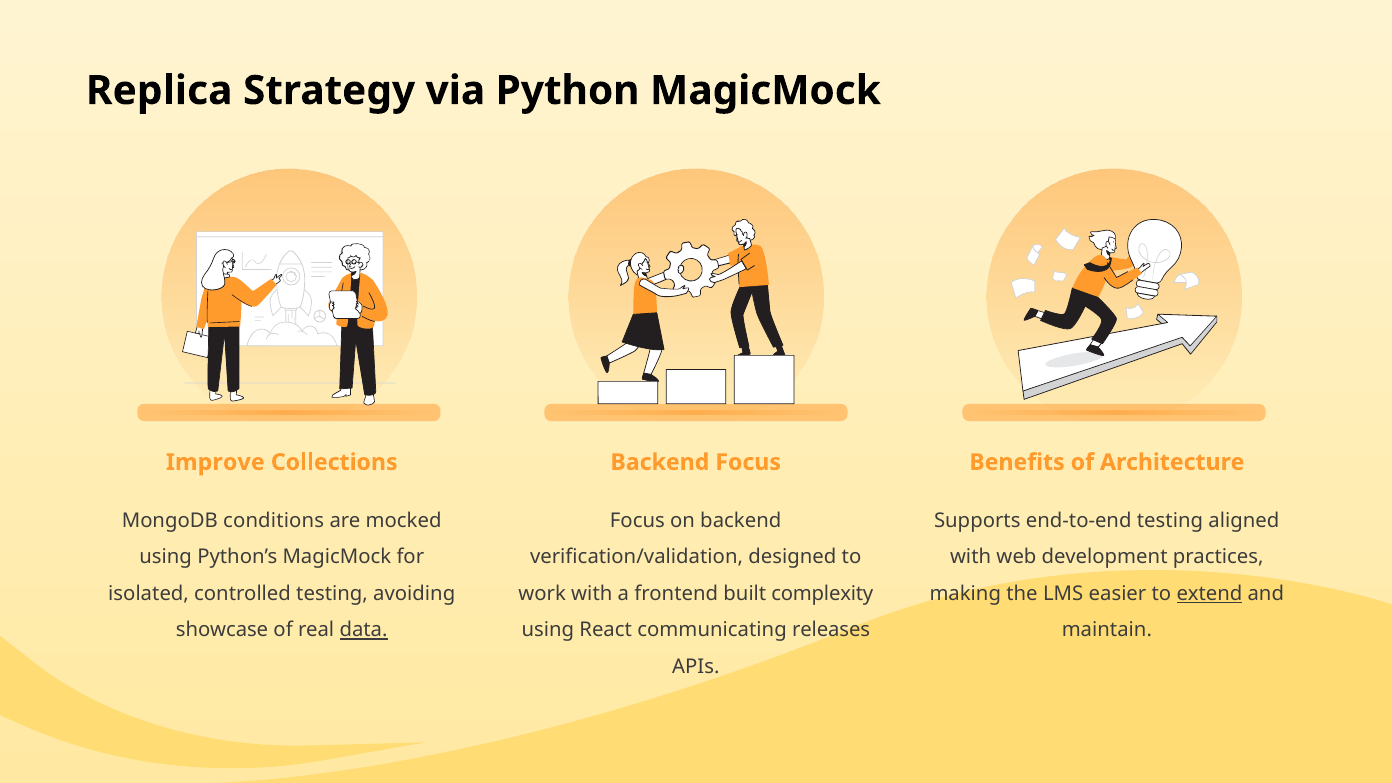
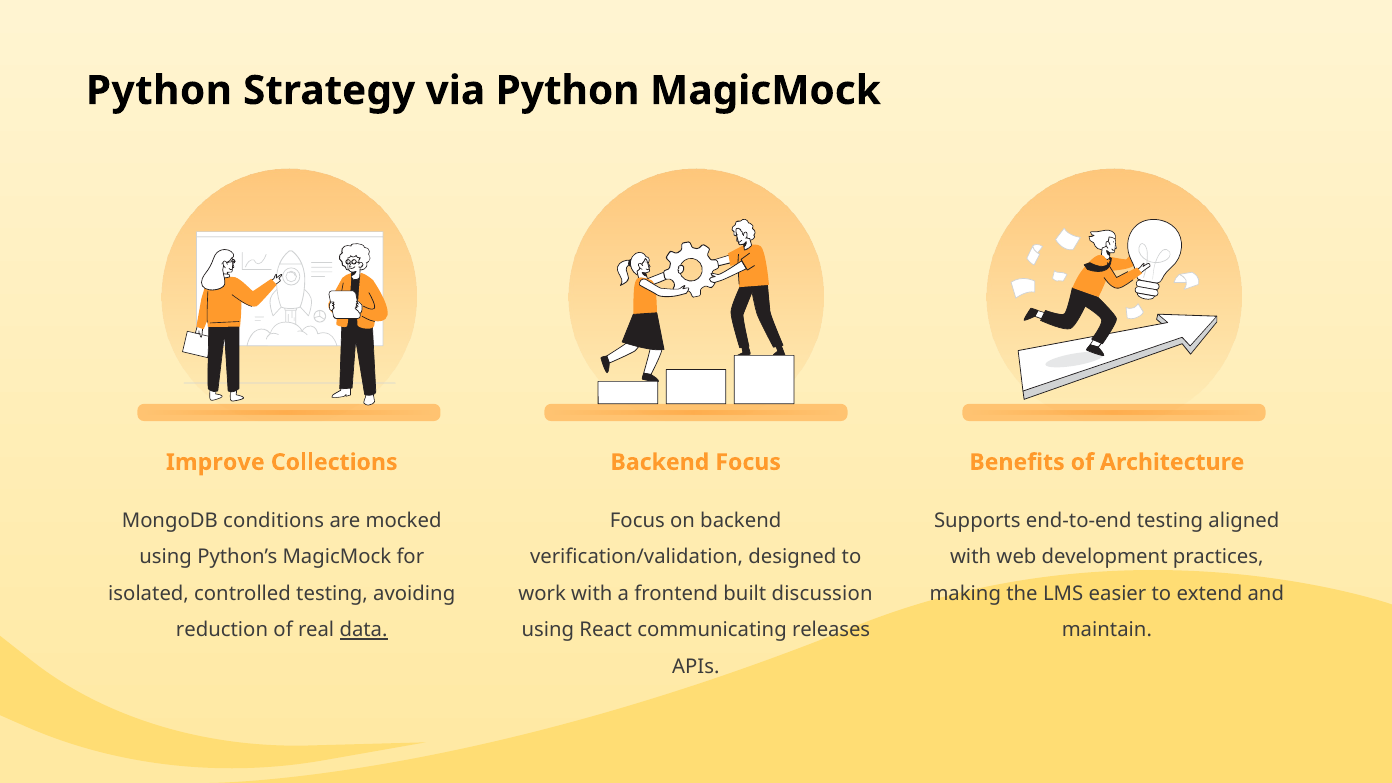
Replica: Replica -> Python (159, 91)
complexity: complexity -> discussion (822, 594)
extend underline: present -> none (1209, 594)
showcase: showcase -> reduction (222, 630)
